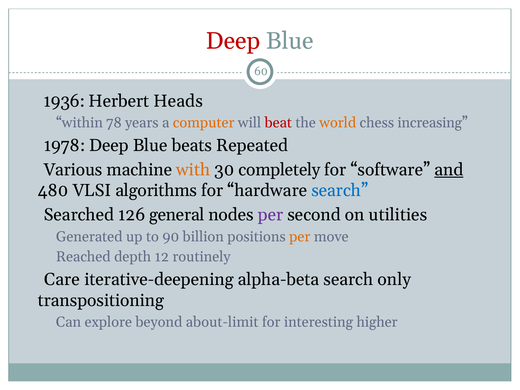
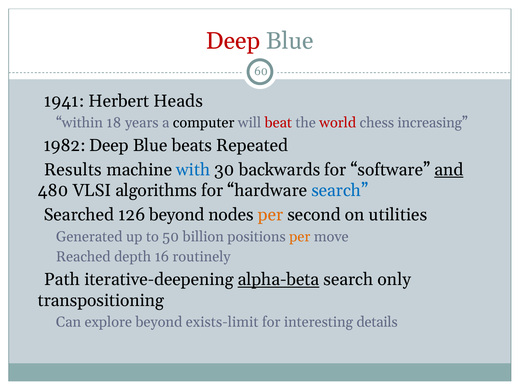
1936: 1936 -> 1941 (64, 101)
78: 78 -> 18 (114, 123)
computer colour: orange -> black (204, 123)
world colour: orange -> red (338, 123)
1978: 1978 -> 1982 (65, 146)
Various: Various -> Results (73, 170)
with colour: orange -> blue (193, 170)
completely: completely -> backwards (279, 170)
126 general: general -> beyond (177, 215)
per colour: purple -> orange (271, 215)
90: 90 -> 50 (171, 237)
12: 12 -> 16 (162, 257)
Care: Care -> Path (62, 280)
alpha-beta underline: none -> present (279, 280)
about-limit: about-limit -> exists-limit (222, 322)
higher: higher -> details (377, 322)
